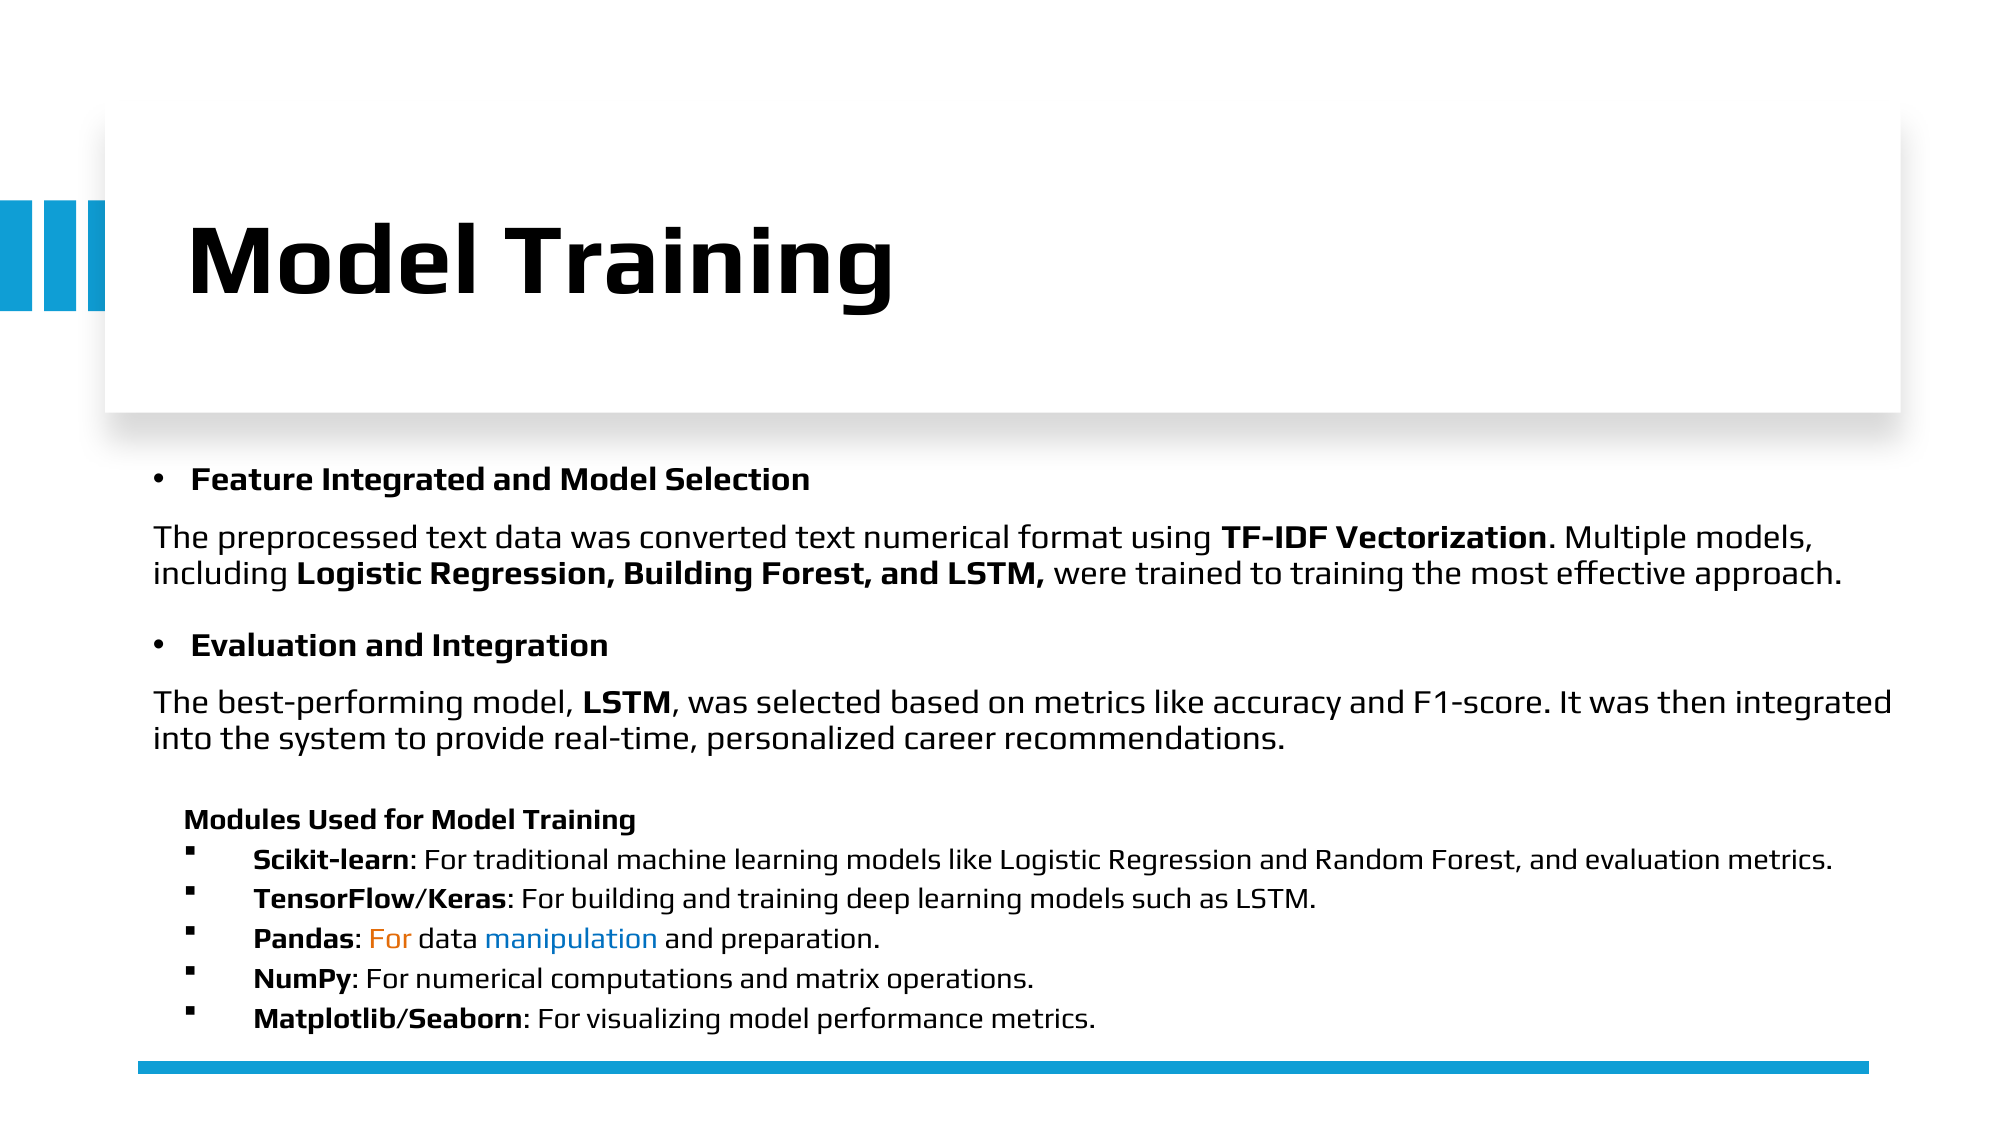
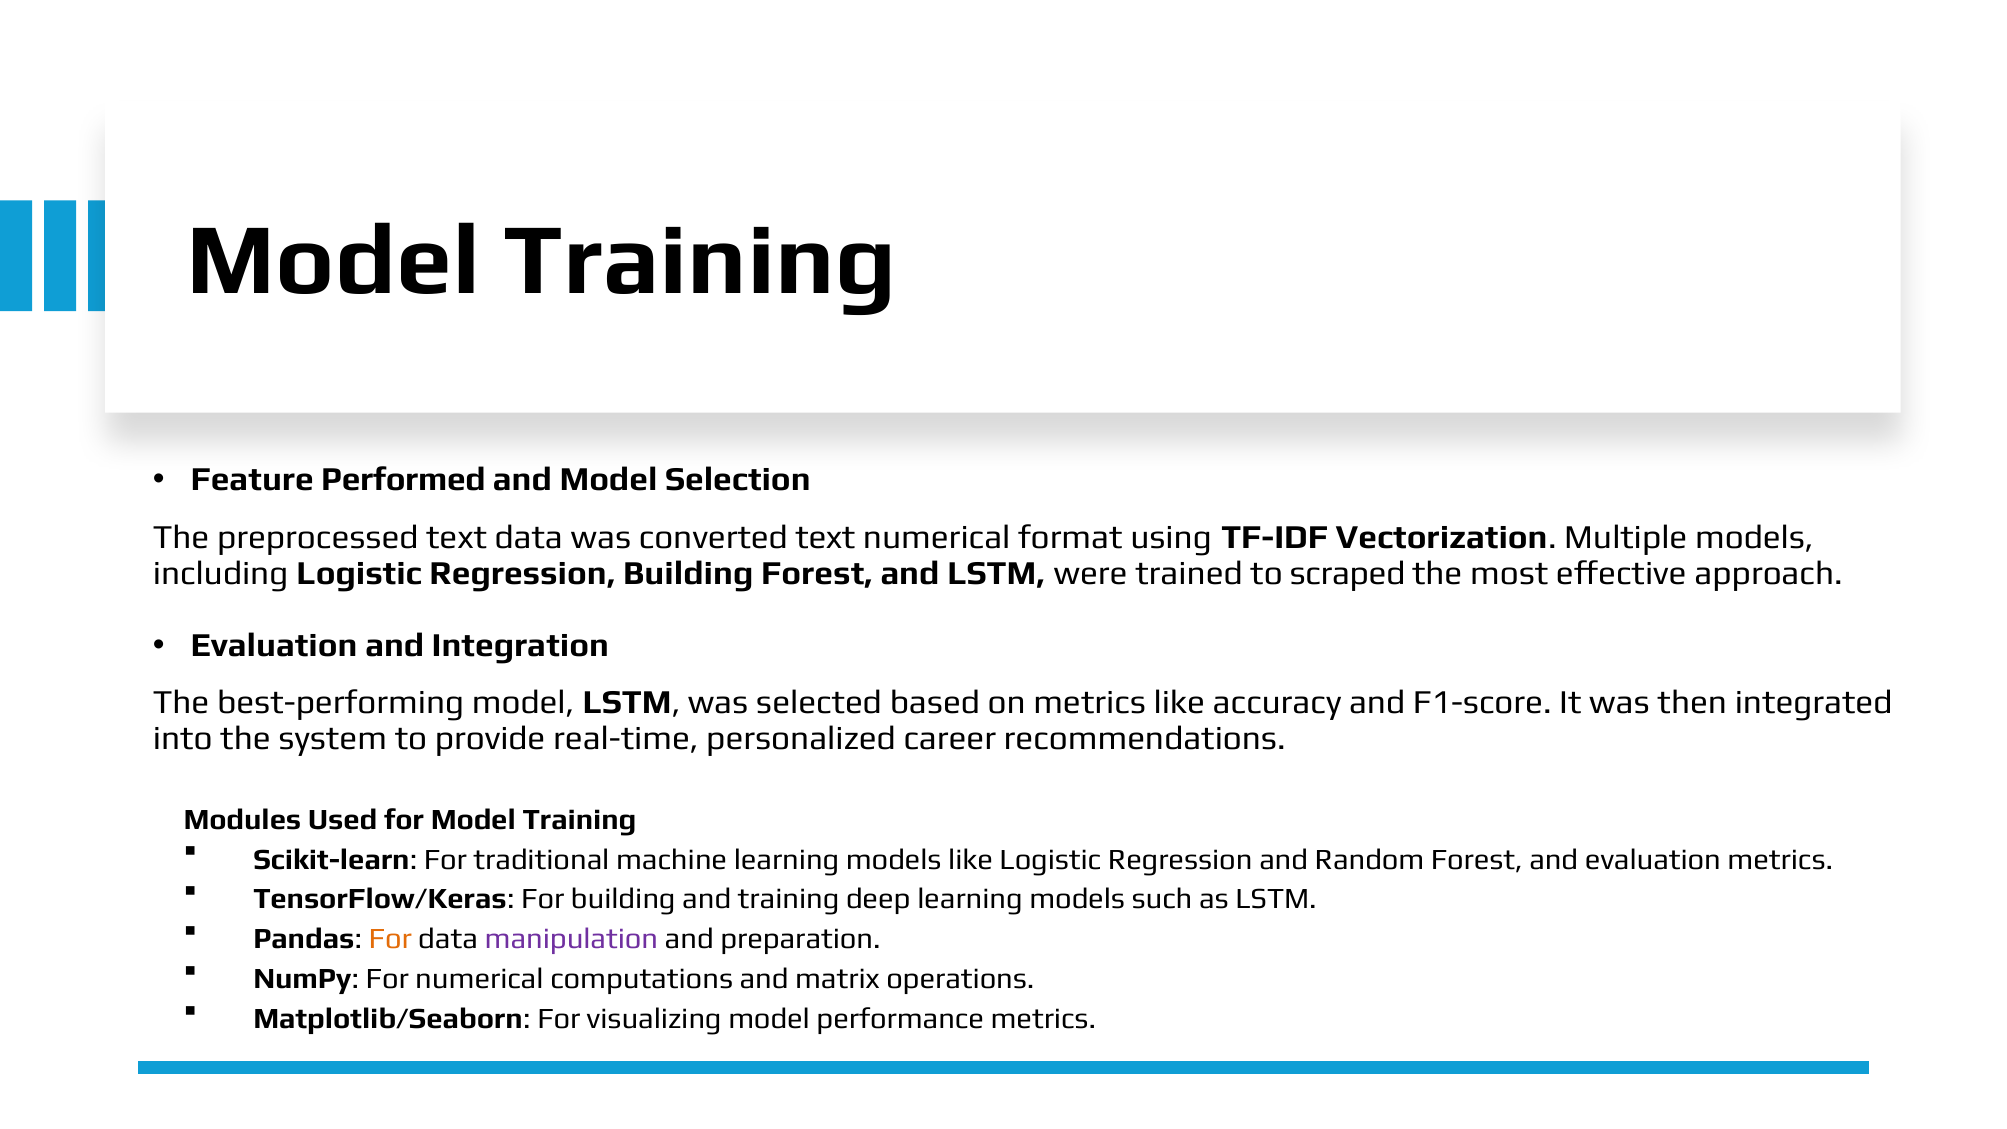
Feature Integrated: Integrated -> Performed (404, 480)
to training: training -> scraped (1348, 573)
manipulation colour: blue -> purple (571, 939)
